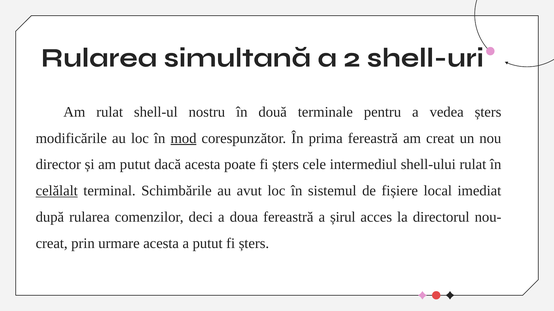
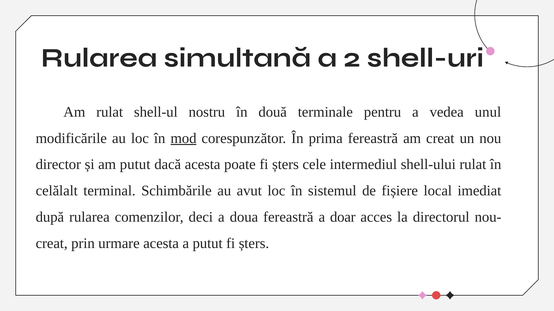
vedea șters: șters -> unul (488, 112)
celălalt underline: present -> none (57, 191)
șirul: șirul -> doar (343, 217)
